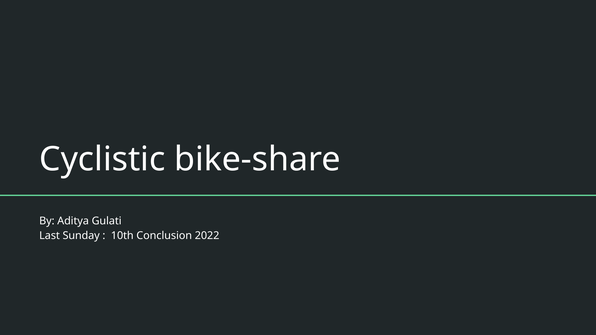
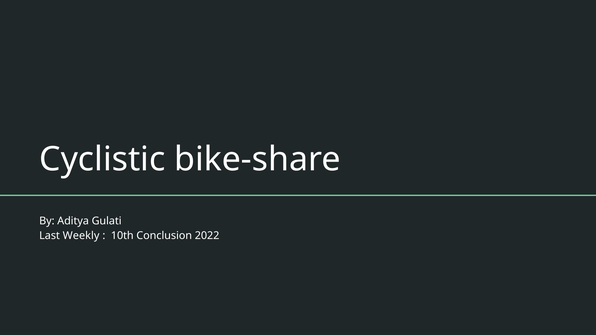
Sunday: Sunday -> Weekly (81, 236)
